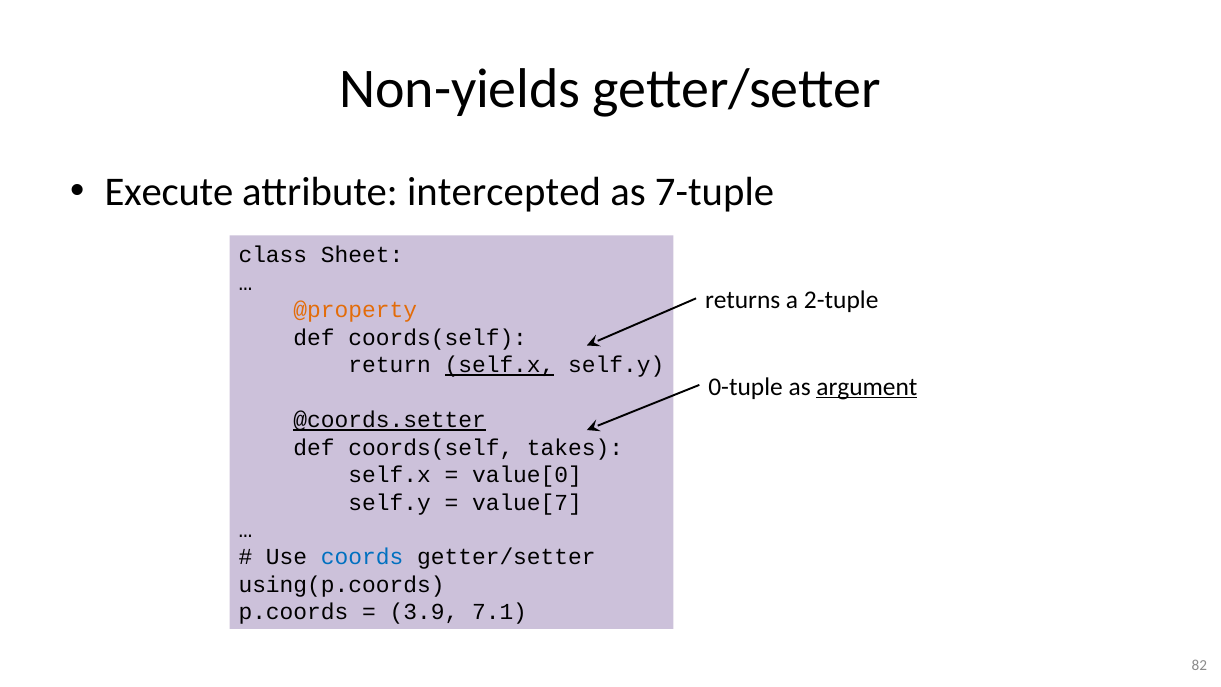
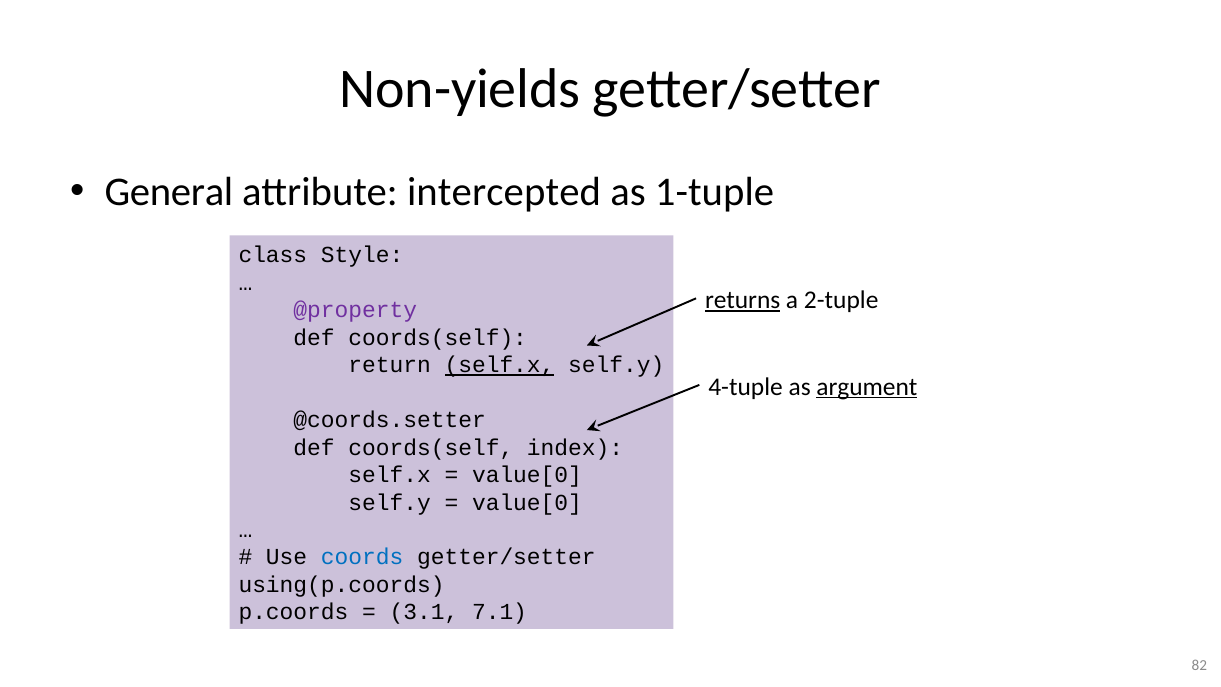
Execute: Execute -> General (169, 192)
7-tuple: 7-tuple -> 1-tuple (715, 192)
Sheet: Sheet -> Style (362, 255)
returns underline: none -> present (743, 300)
@property colour: orange -> purple (355, 310)
0-tuple: 0-tuple -> 4-tuple (746, 387)
@coords.setter underline: present -> none (390, 420)
takes: takes -> index (575, 447)
value[7: value[7 -> value[0 (527, 502)
3.9: 3.9 -> 3.1 (424, 612)
